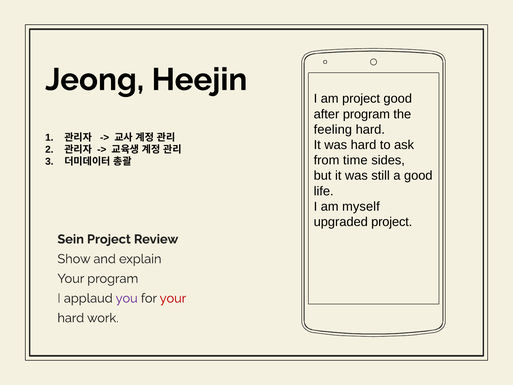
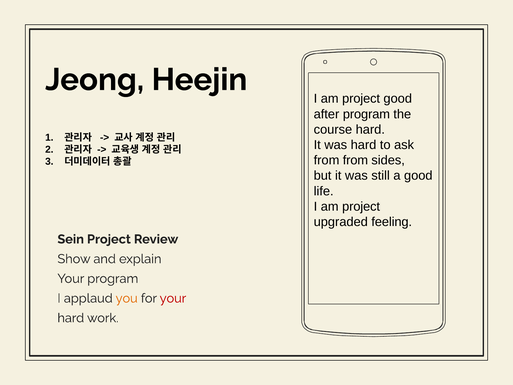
feeling: feeling -> course (333, 129)
from time: time -> from (355, 160)
myself: myself -> project (361, 206)
upgraded project: project -> feeling (392, 222)
you colour: purple -> orange (127, 298)
